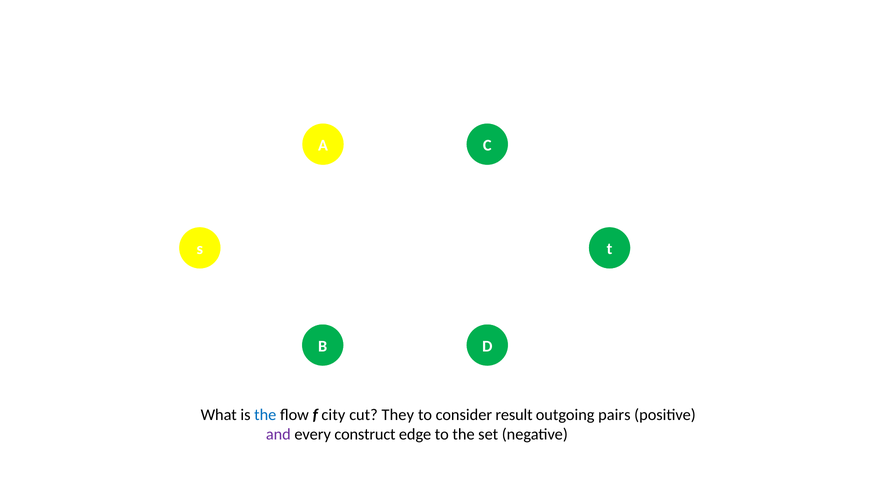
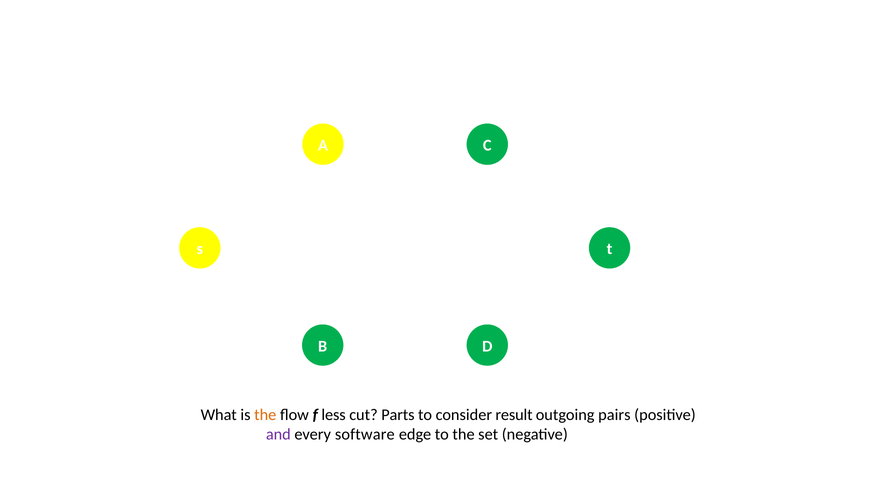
the colour: blue -> orange (265, 415)
city: city -> less (334, 415)
They: They -> Parts (398, 415)
construct: construct -> software (365, 435)
